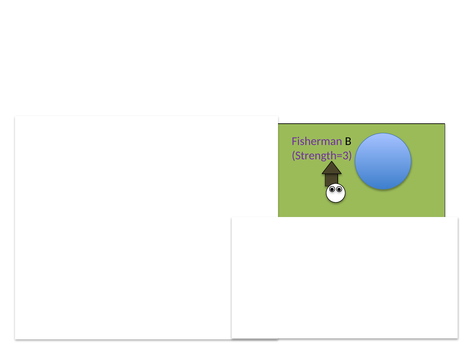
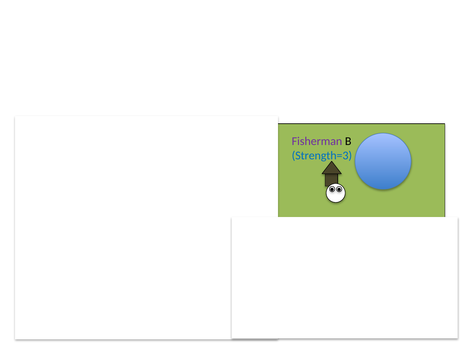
Strength=3 colour: purple -> blue (322, 156)
